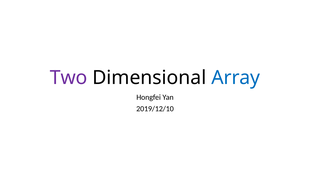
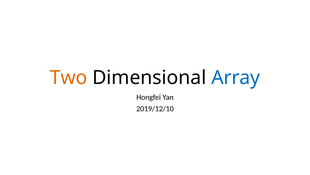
Two colour: purple -> orange (69, 77)
